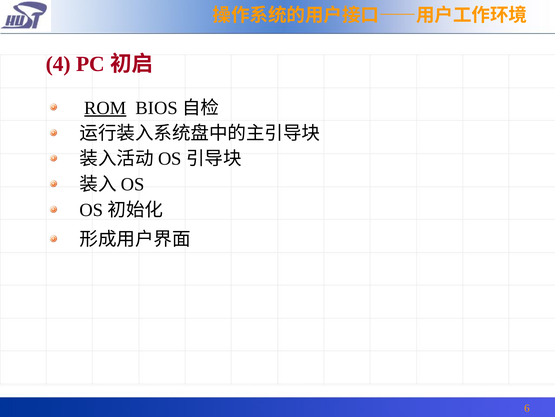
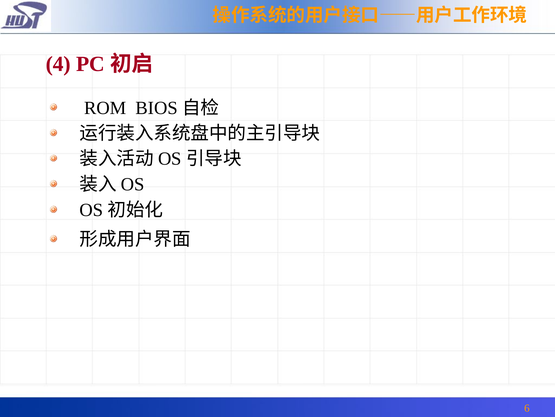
ROM underline: present -> none (105, 108)
